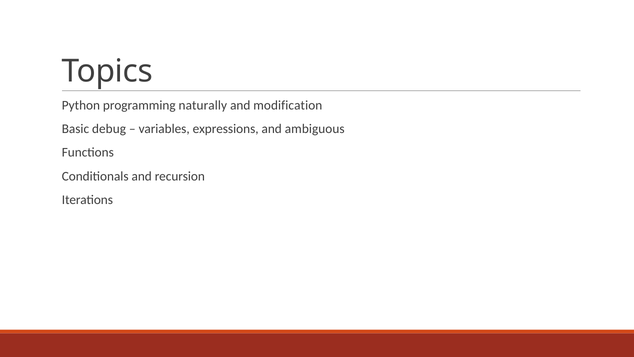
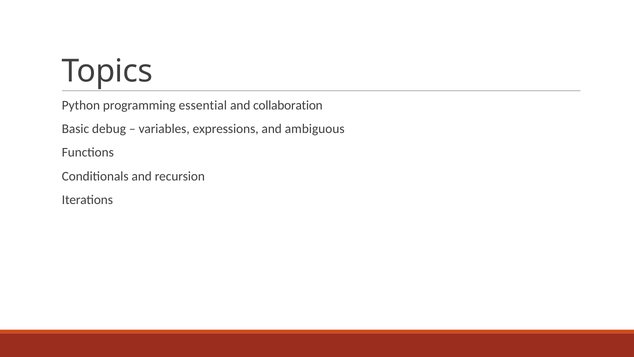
naturally: naturally -> essential (203, 105)
modification: modification -> collaboration (288, 105)
